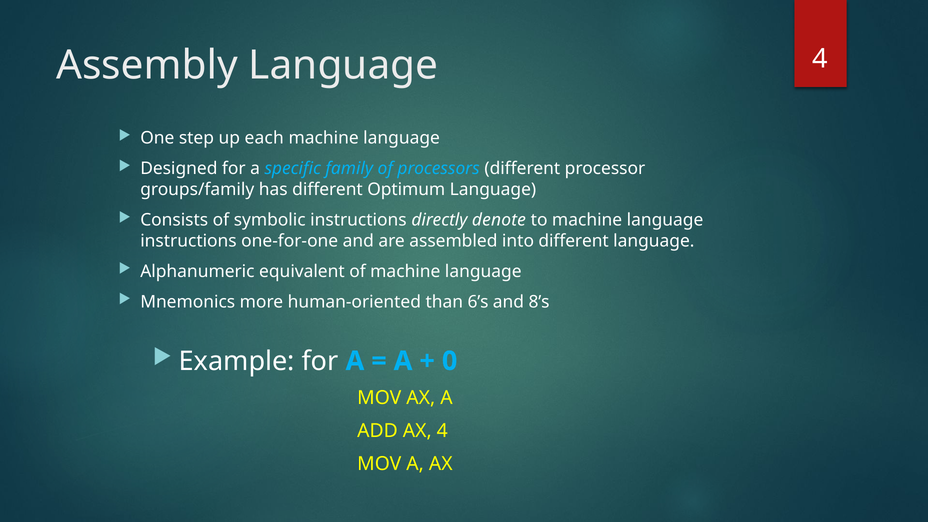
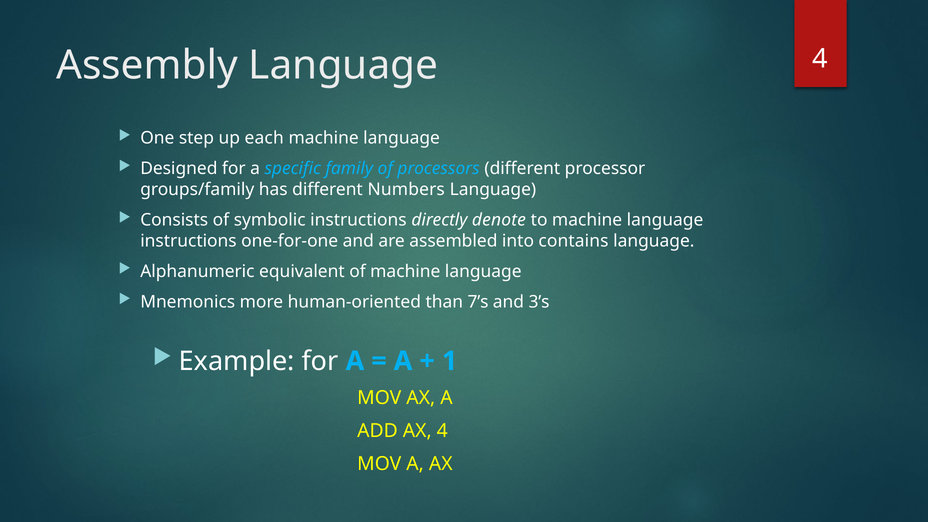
Optimum: Optimum -> Numbers (406, 189)
into different: different -> contains (574, 241)
6’s: 6’s -> 7’s (478, 302)
8’s: 8’s -> 3’s (539, 302)
0: 0 -> 1 (450, 361)
